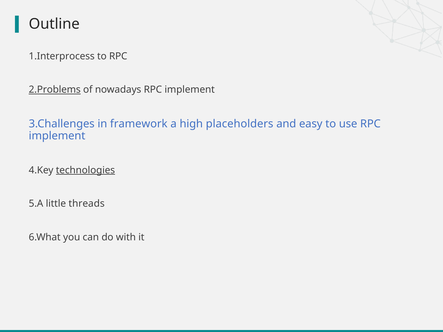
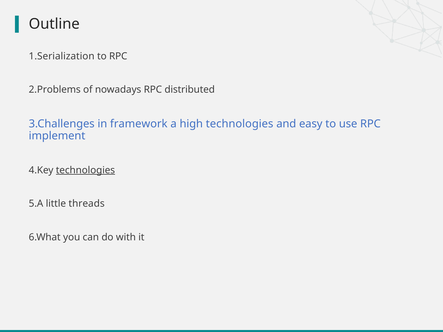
1.Interprocess: 1.Interprocess -> 1.Serialization (62, 56)
2.Problems underline: present -> none (55, 90)
nowadays RPC implement: implement -> distributed (190, 90)
high placeholders: placeholders -> technologies (240, 124)
